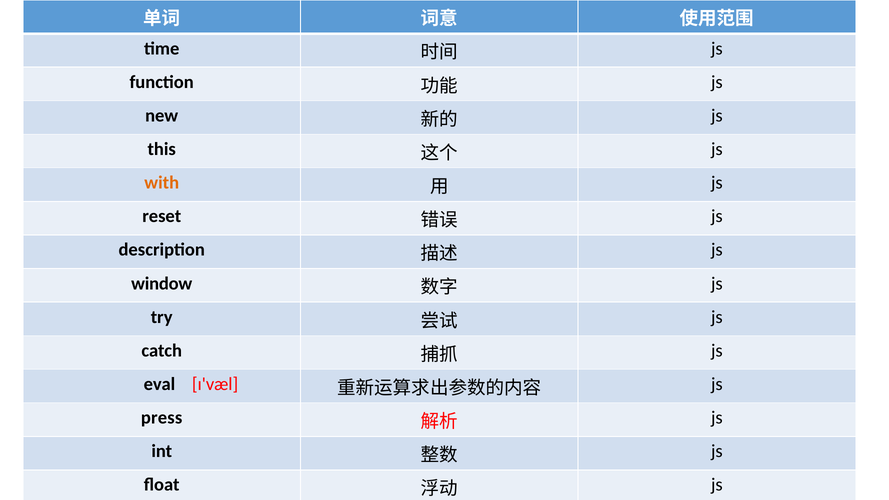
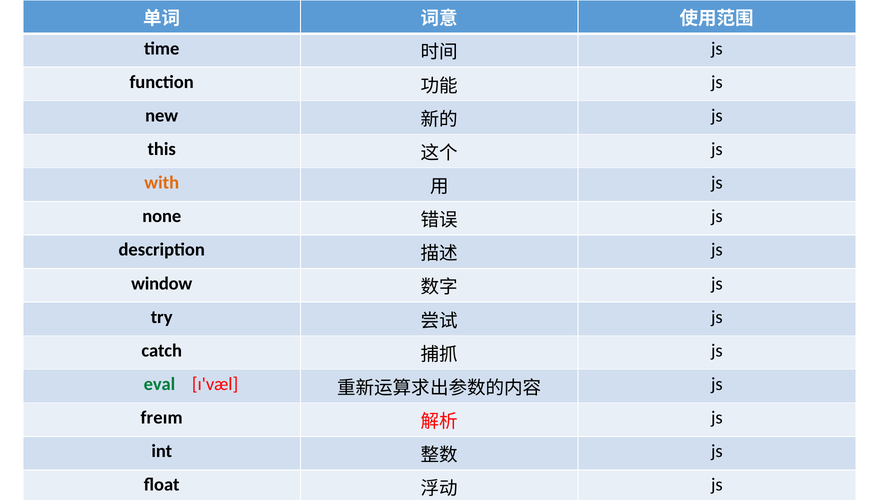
reset: reset -> none (162, 216)
eval colour: black -> green (159, 384)
press: press -> freɪm (162, 418)
